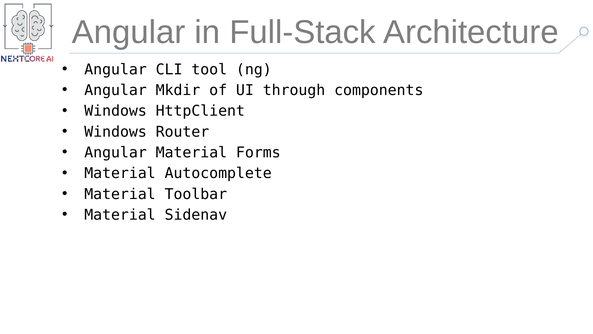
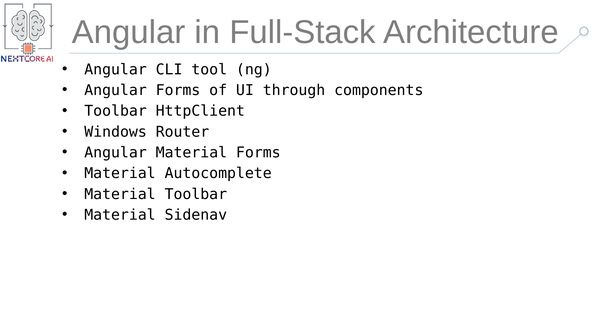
Angular Mkdir: Mkdir -> Forms (178, 90)
Windows: Windows -> Toolbar (116, 111)
